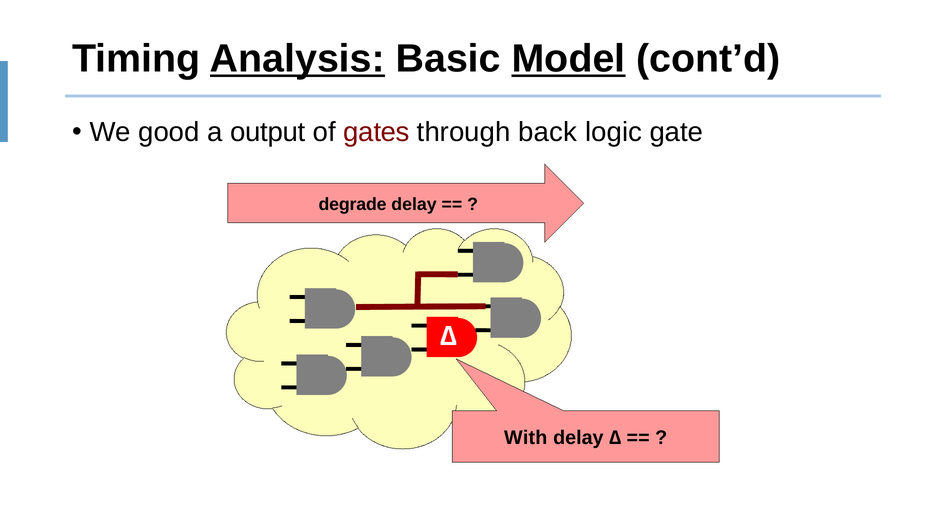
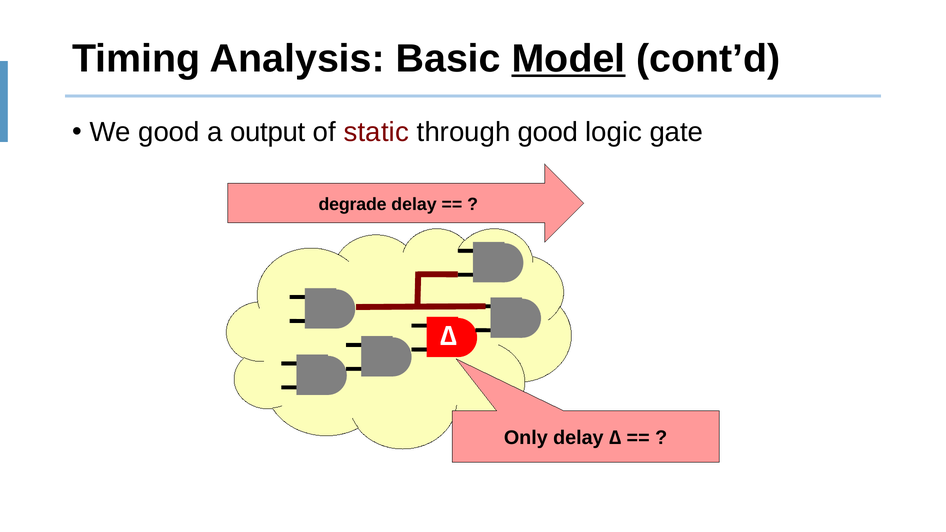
Analysis underline: present -> none (297, 59)
gates: gates -> static (376, 132)
through back: back -> good (548, 132)
With: With -> Only (526, 438)
